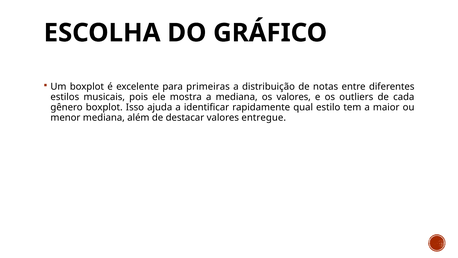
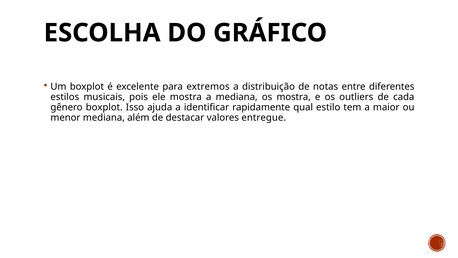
primeiras: primeiras -> extremos (208, 87)
os valores: valores -> mostra (294, 97)
